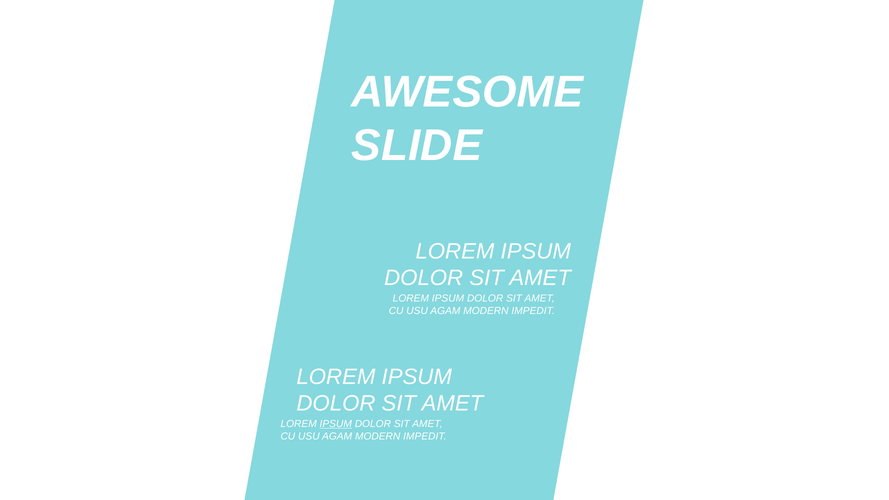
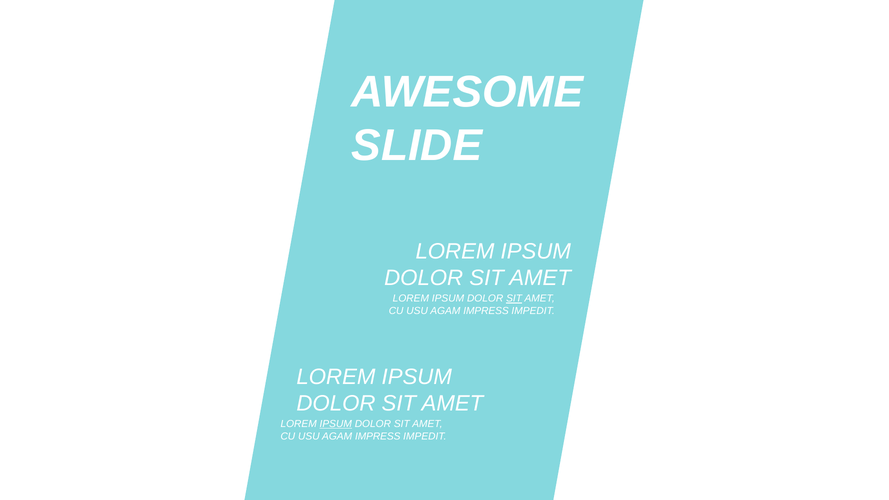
SIT underline: none -> present (514, 299)
MODERN: MODERN -> IMPRESS (486, 311)
MODERN: MODERN -> IMPRESS (378, 436)
